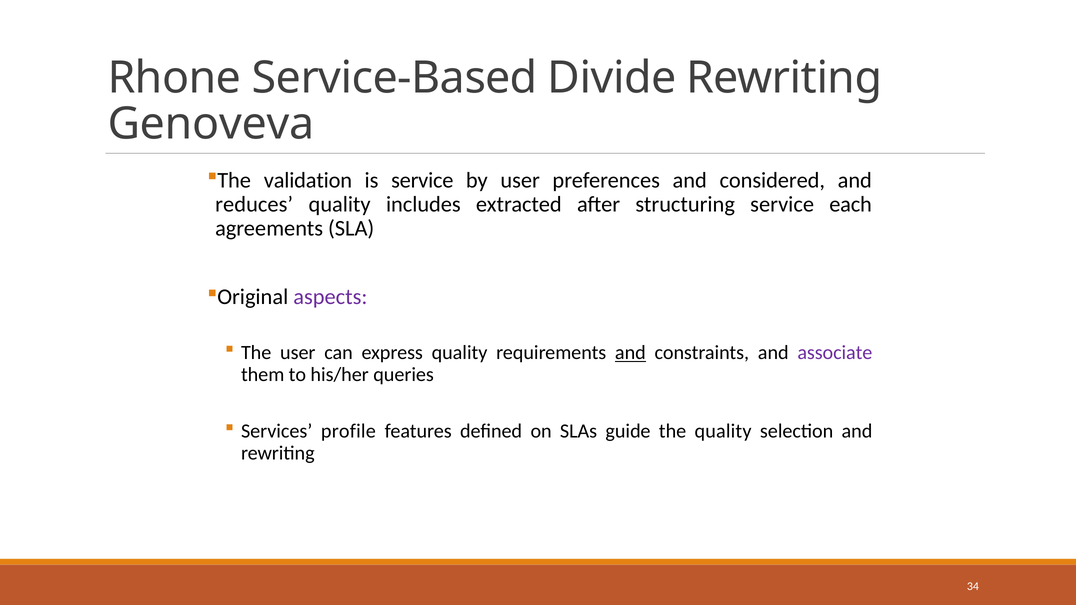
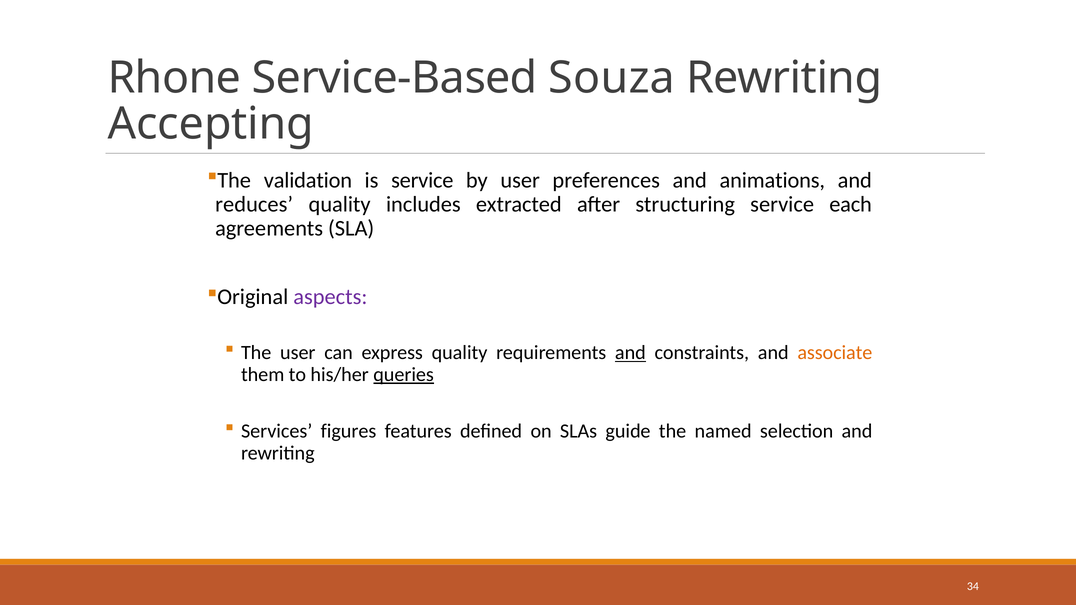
Divide: Divide -> Souza (612, 78)
Genoveva: Genoveva -> Accepting (211, 124)
considered: considered -> animations (772, 180)
associate colour: purple -> orange (835, 353)
queries underline: none -> present (404, 375)
profile: profile -> figures (348, 431)
the quality: quality -> named (723, 431)
